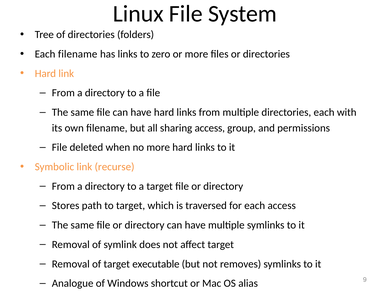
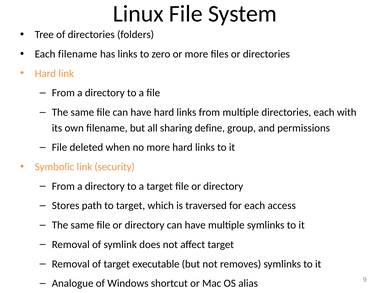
sharing access: access -> define (210, 128)
recurse: recurse -> security (115, 167)
